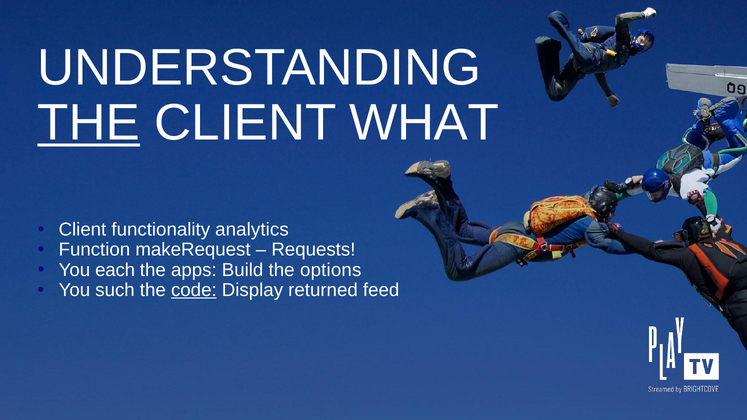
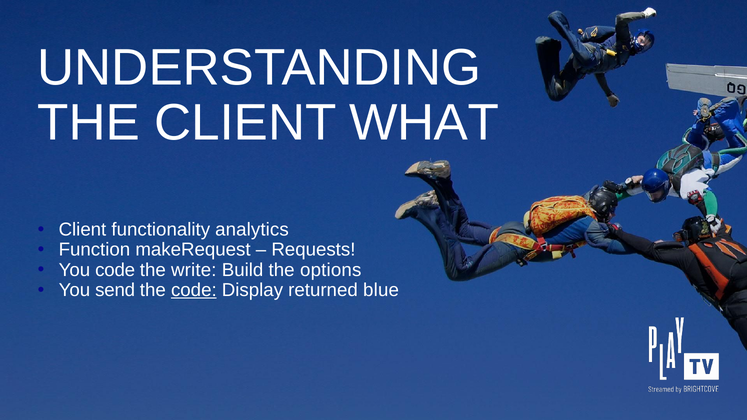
THE underline: present -> none (89, 123)
You each: each -> code (115, 270)
apps: apps -> write (194, 270)
such: such -> send (115, 290)
feed: feed -> blue (381, 290)
